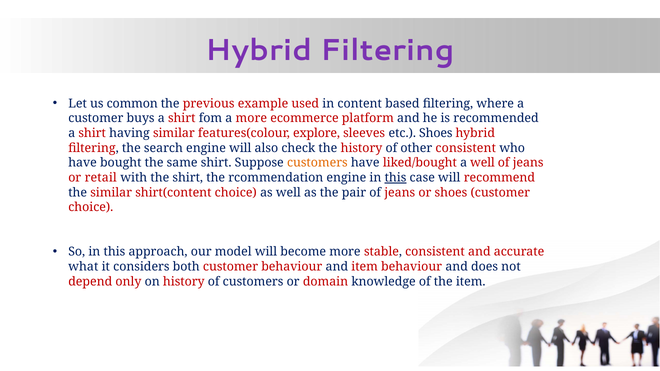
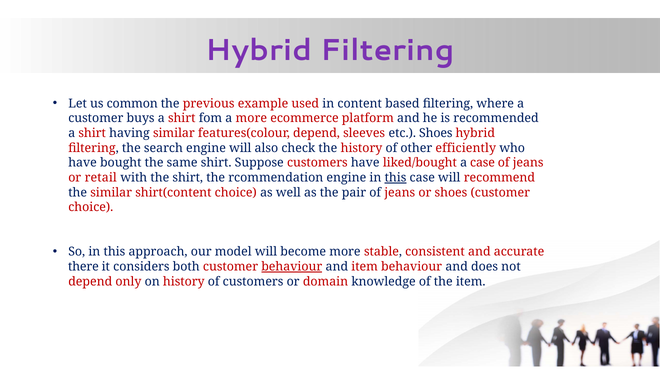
features(colour explore: explore -> depend (317, 133)
other consistent: consistent -> efficiently (466, 148)
customers colour: orange -> red (317, 163)
a well: well -> case (483, 163)
what: what -> there (83, 267)
behaviour underline: none -> present (292, 267)
